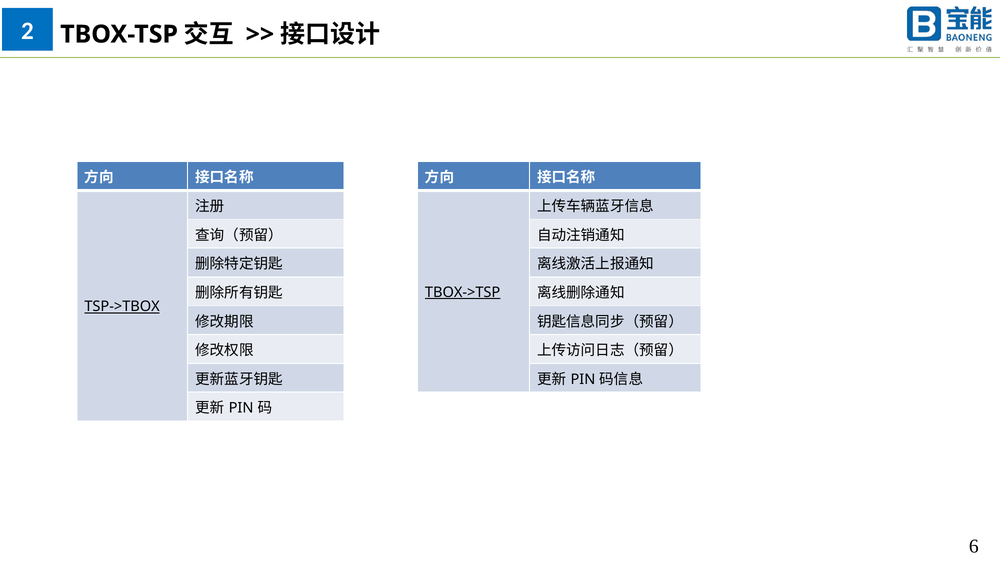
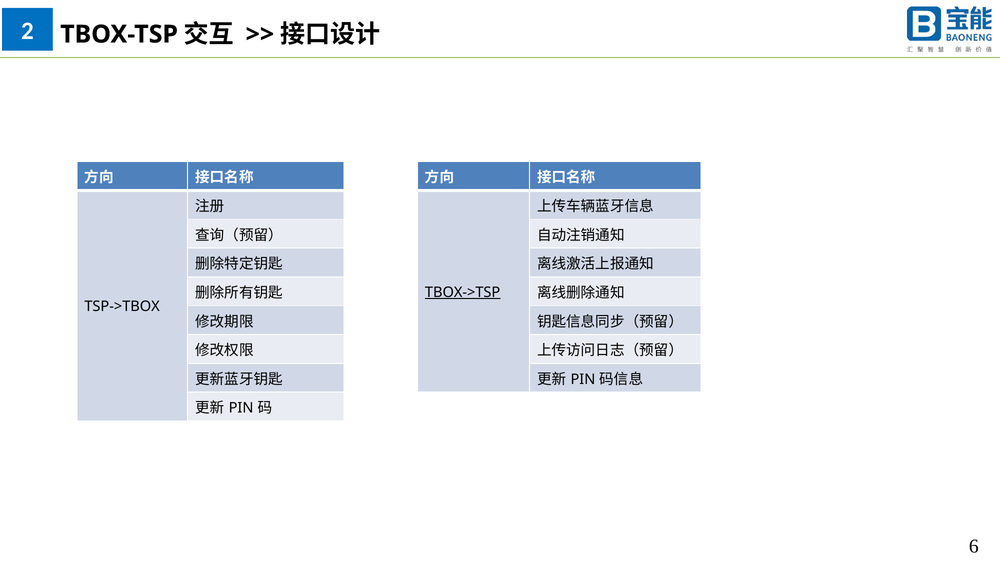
TSP->TBOX underline: present -> none (122, 306)
